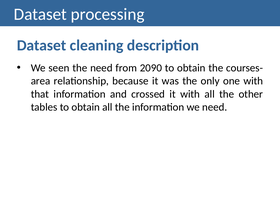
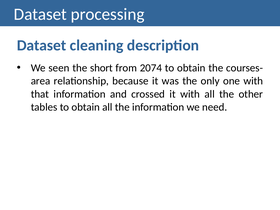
the need: need -> short (101, 68)
2090: 2090 -> 2074 (151, 68)
